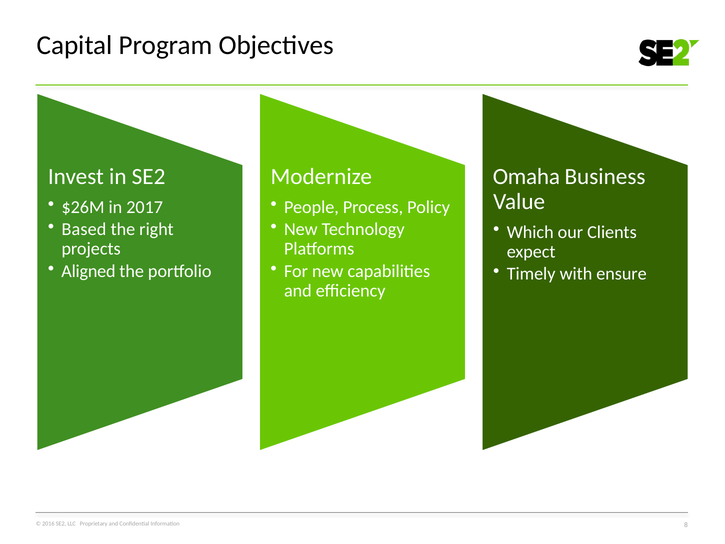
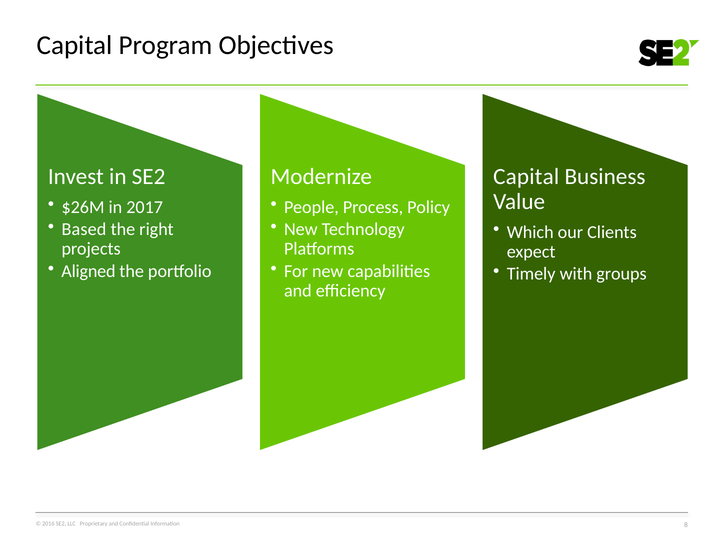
Omaha: Omaha -> Capital (526, 177)
ensure: ensure -> groups (622, 274)
